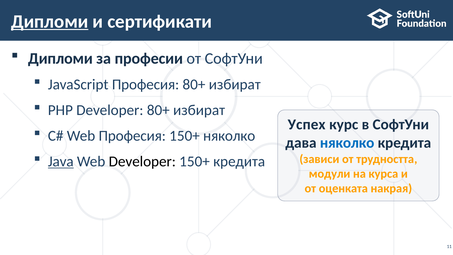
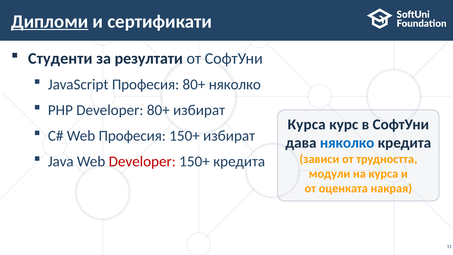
Дипломи: Дипломи -> Студенти (60, 58)
професии: професии -> резултати (149, 58)
избират: избират -> няколко (235, 85)
Успех: Успех -> Курса (307, 125)
150+ няколко: няколко -> избират (229, 136)
Java underline: present -> none (61, 161)
Developer colour: black -> red (142, 161)
